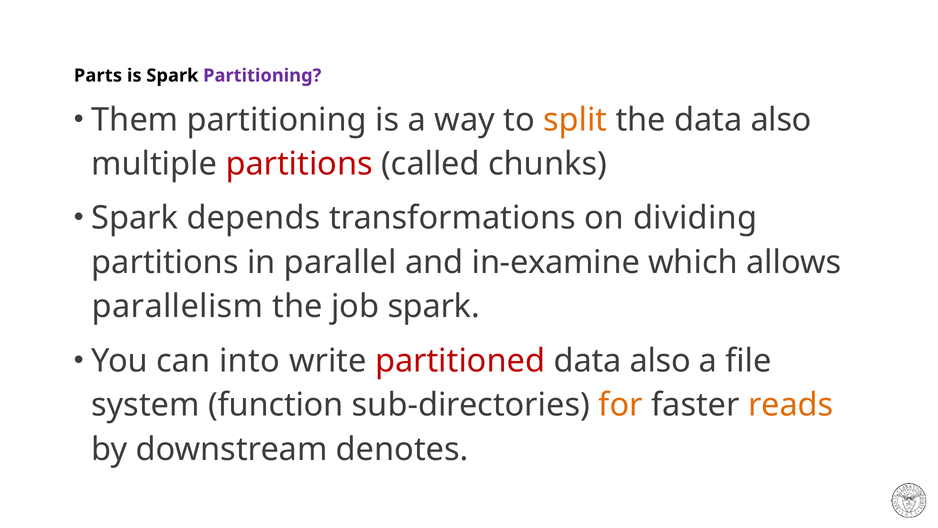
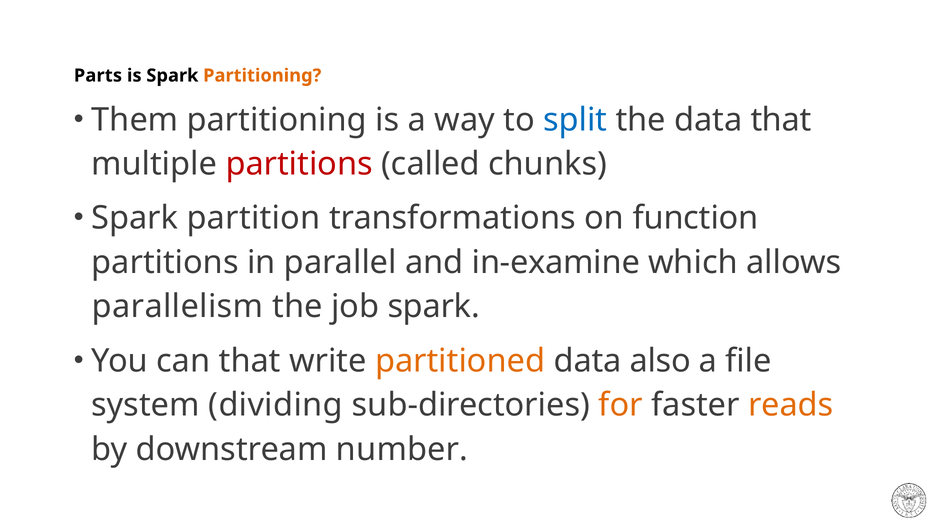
Partitioning colour: purple -> orange (262, 76)
split colour: orange -> blue (575, 120)
the data also: also -> that (781, 120)
depends: depends -> partition (254, 218)
dividing: dividing -> function (695, 218)
can into: into -> that (250, 361)
partitioned colour: red -> orange (460, 361)
function: function -> dividing (276, 405)
denotes: denotes -> number (402, 449)
